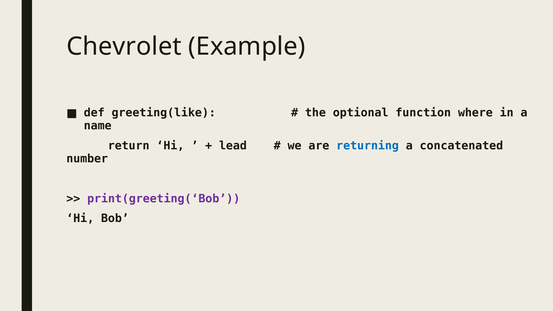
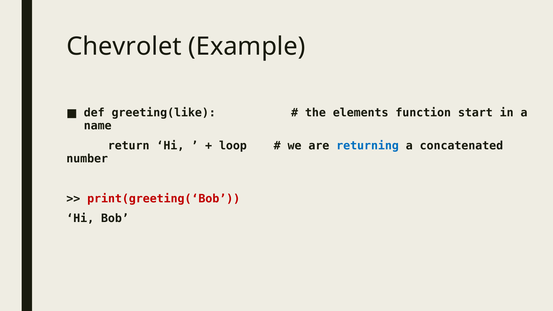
optional: optional -> elements (361, 113)
where: where -> start (475, 113)
lead: lead -> loop (233, 146)
print(greeting(‘Bob colour: purple -> red (164, 199)
